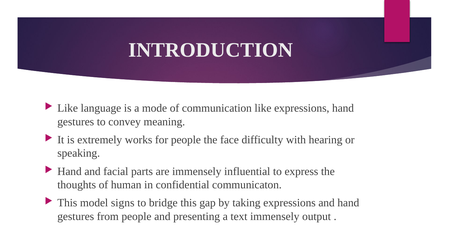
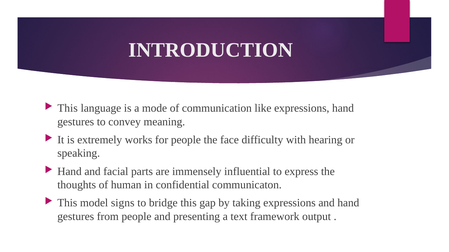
Like: Like -> This (68, 108)
text immensely: immensely -> framework (275, 217)
